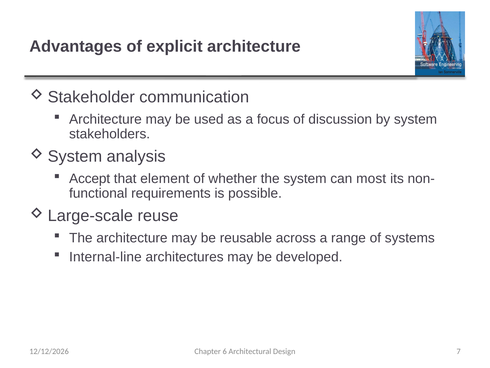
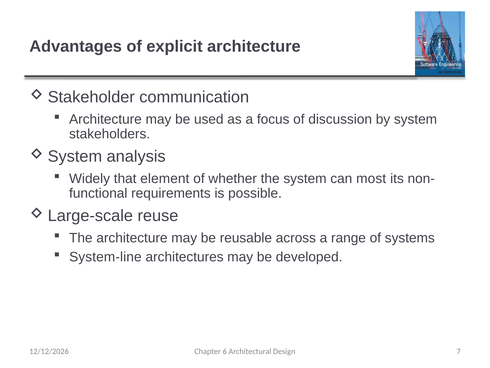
Accept: Accept -> Widely (90, 179)
Internal-line: Internal-line -> System-line (105, 257)
